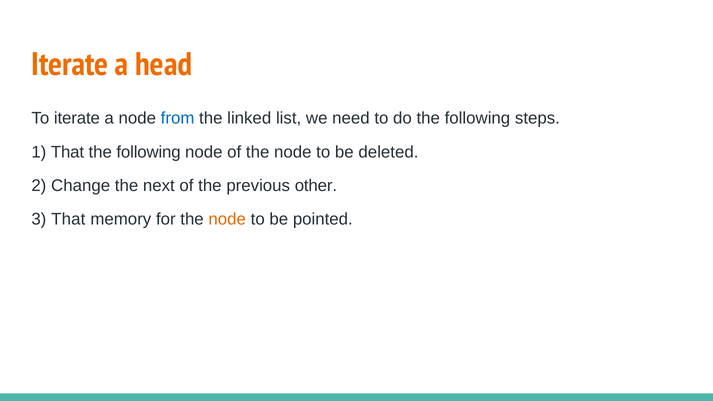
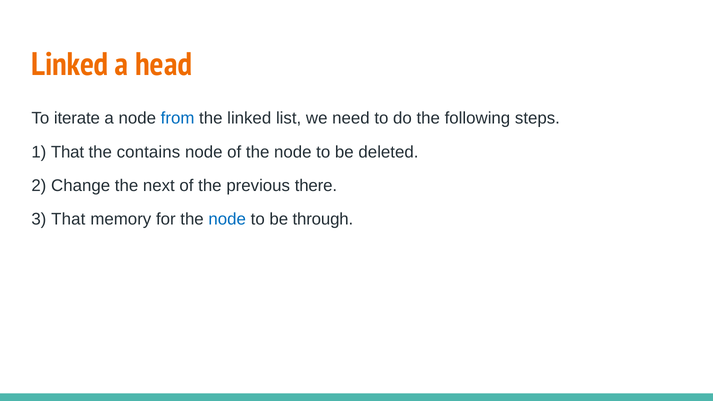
Iterate: Iterate -> Linked (70, 64)
following: following -> contains (148, 152)
other: other -> there (316, 186)
node colour: orange -> blue (227, 219)
pointed: pointed -> through (323, 219)
